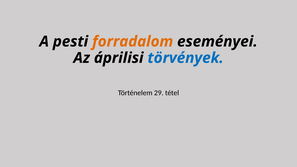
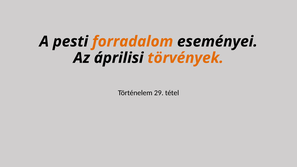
törvények colour: blue -> orange (186, 58)
